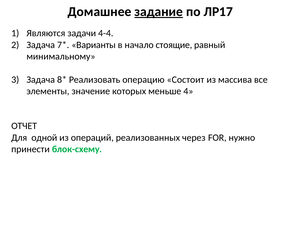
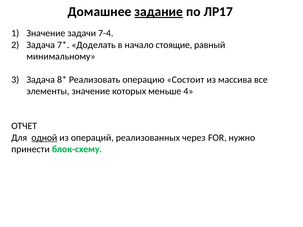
Являются: Являются -> Значение (46, 33)
4-4: 4-4 -> 7-4 (106, 33)
Варианты: Варианты -> Доделать (94, 45)
одной underline: none -> present (44, 138)
